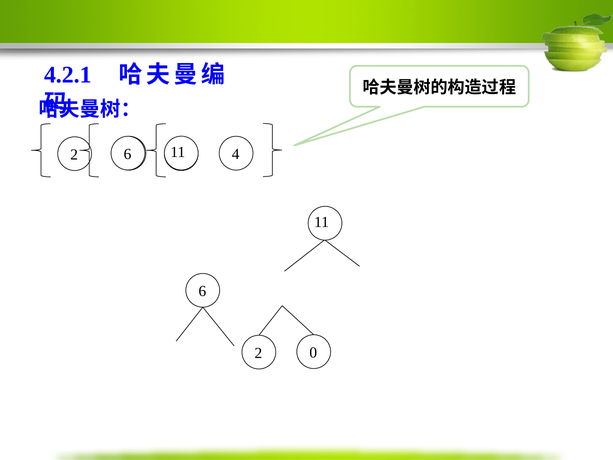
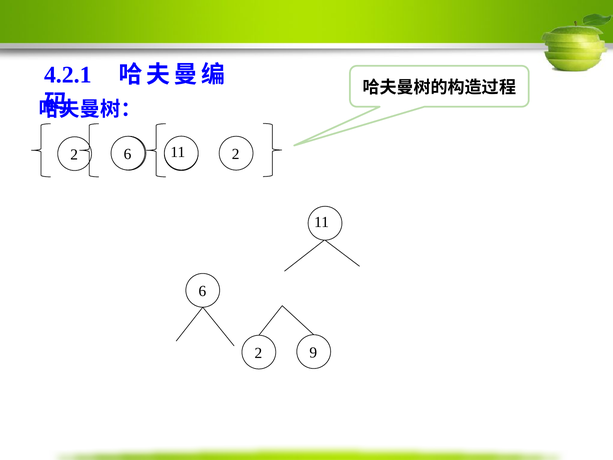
4: 4 -> 2 (236, 154)
0: 0 -> 9 (313, 352)
